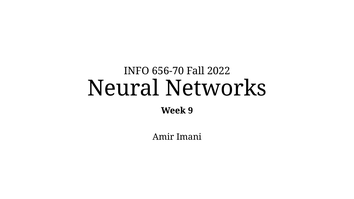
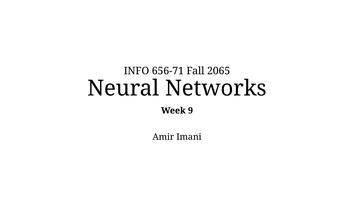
656-70: 656-70 -> 656-71 (168, 71)
2022: 2022 -> 2065 (219, 71)
